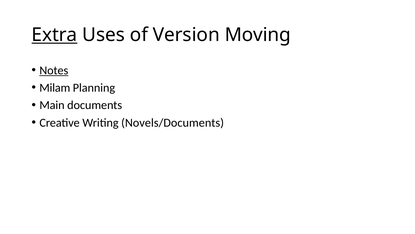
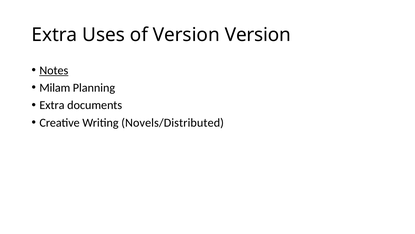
Extra underline: present -> none (54, 35)
Version Moving: Moving -> Version (258, 35)
Main: Main -> Extra (52, 105)
Novels/Documents: Novels/Documents -> Novels/Distributed (173, 122)
